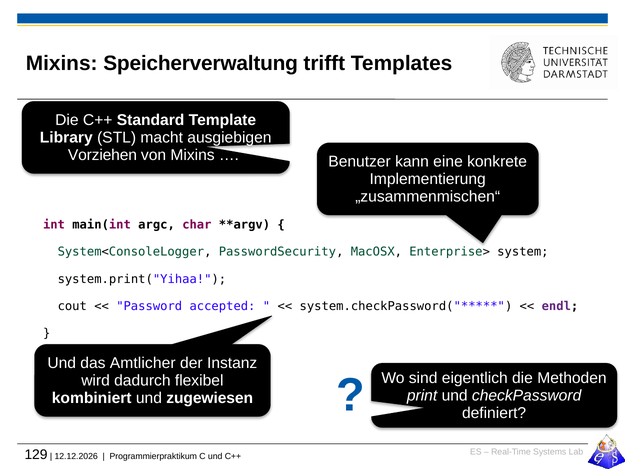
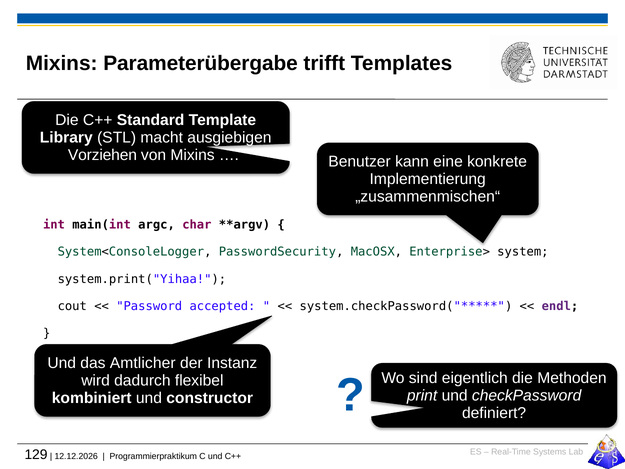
Speicherverwaltung: Speicherverwaltung -> Parameterübergabe (201, 63)
zugewiesen: zugewiesen -> constructor (210, 398)
